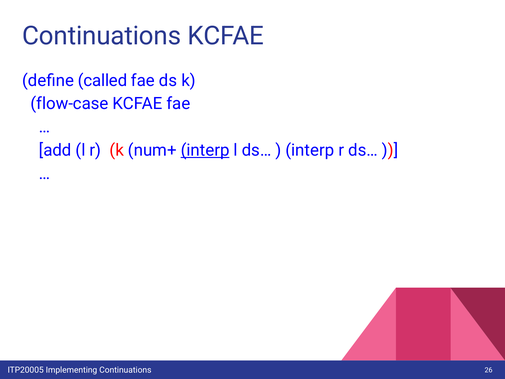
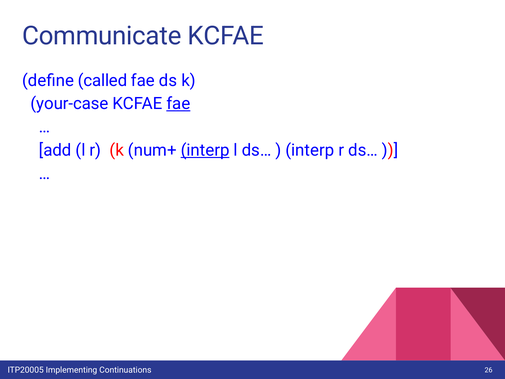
Continuations: Continuations -> Communicate (102, 36)
flow-case: flow-case -> your-case (70, 104)
fae underline: none -> present (178, 104)
